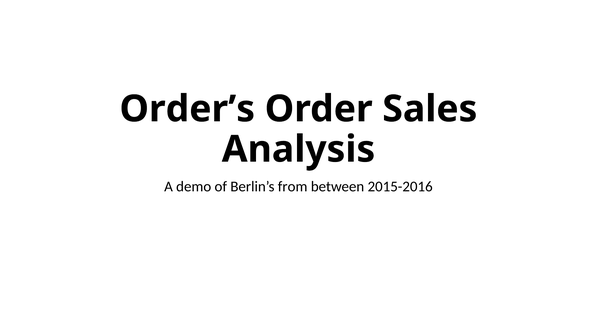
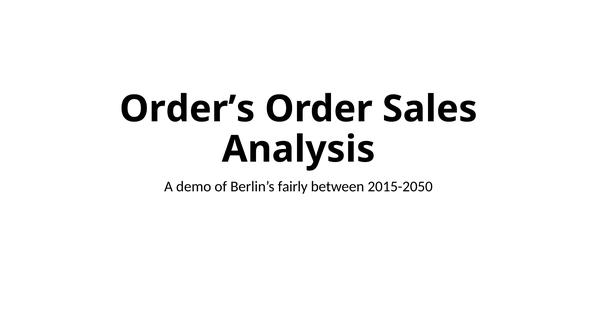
from: from -> fairly (293, 187)
2015-2016: 2015-2016 -> 2015-2050 (400, 187)
